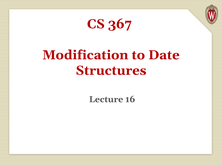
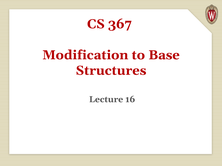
Date: Date -> Base (164, 55)
